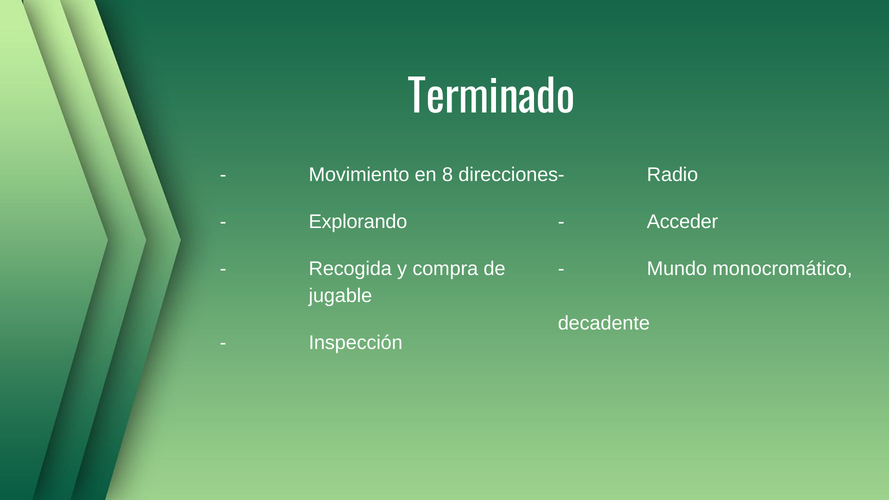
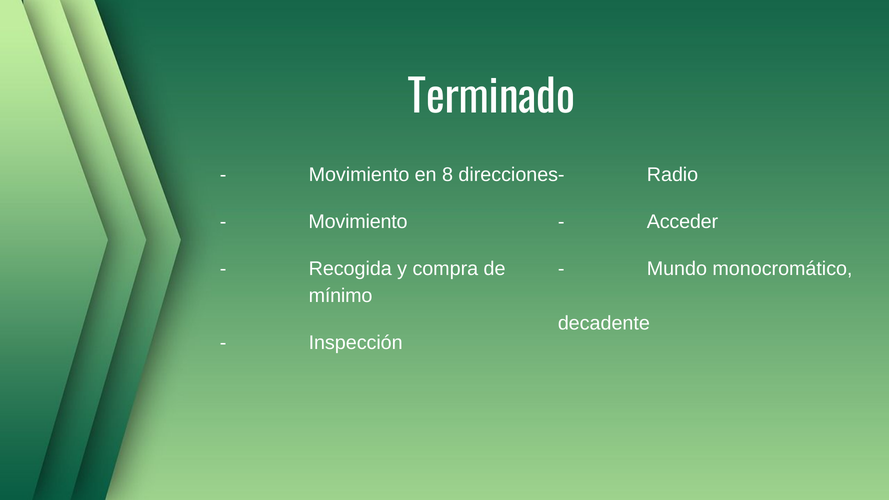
Explorando: Explorando -> Movimiento (358, 222)
jugable: jugable -> mínimo (341, 296)
